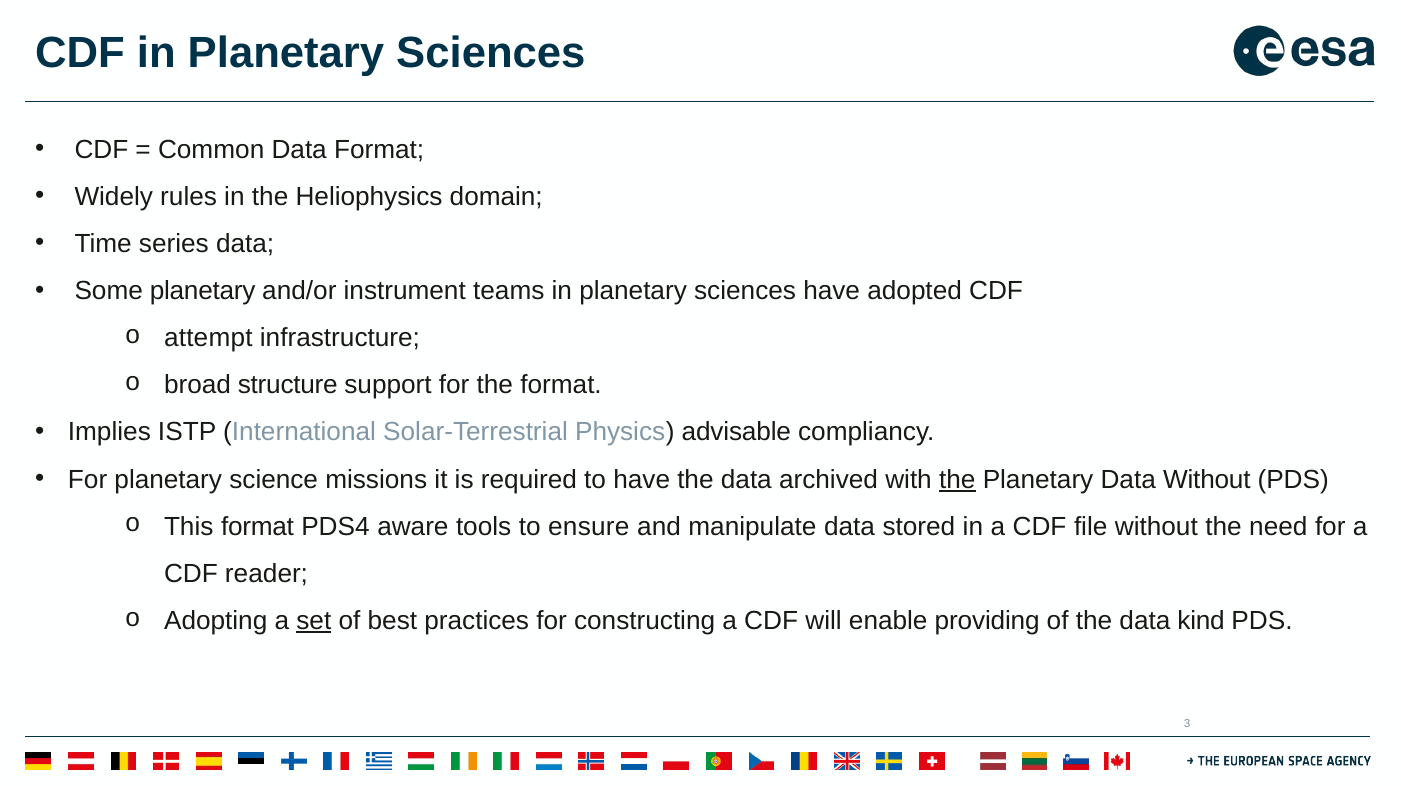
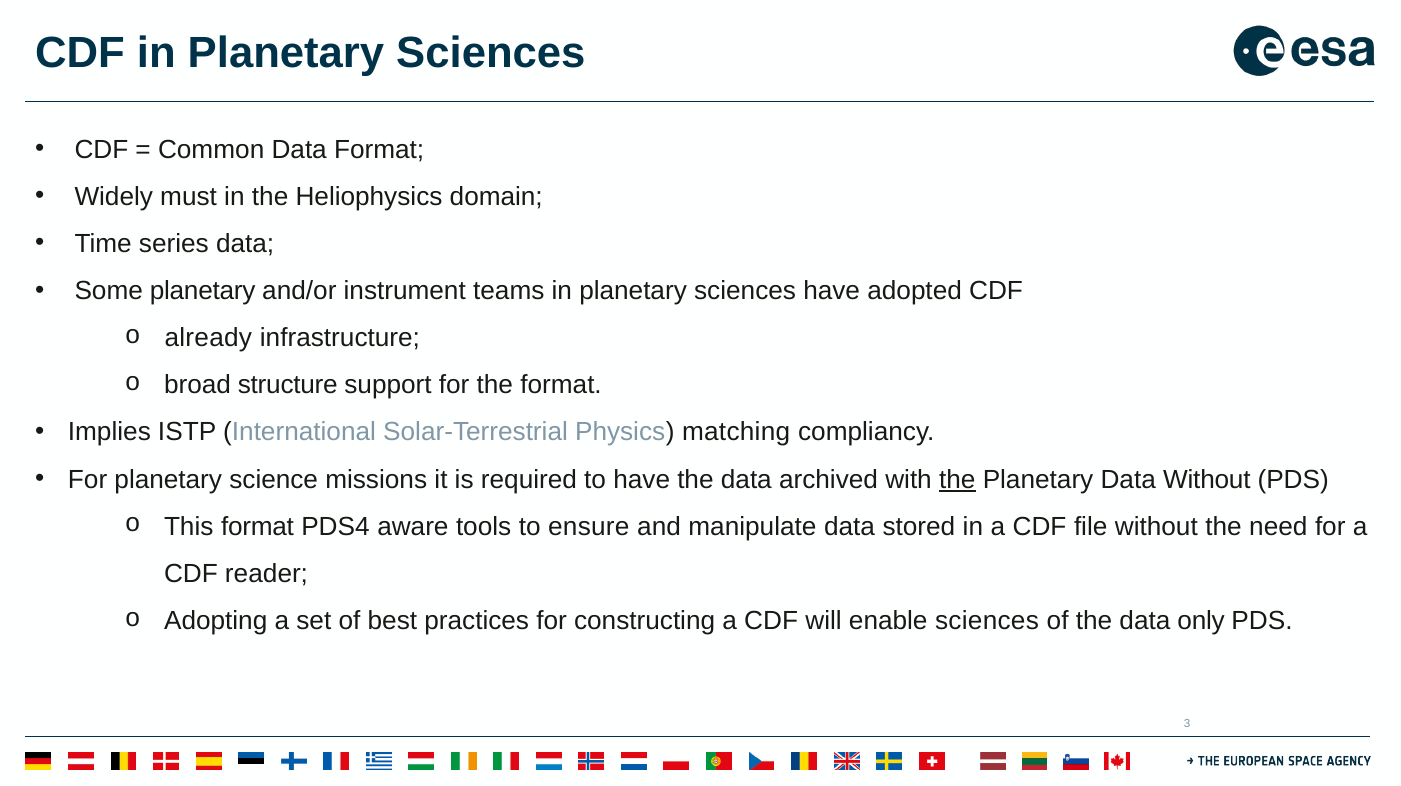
rules: rules -> must (189, 197)
attempt: attempt -> already (208, 338)
advisable: advisable -> matching (736, 432)
set underline: present -> none (314, 621)
enable providing: providing -> sciences (987, 621)
kind: kind -> only (1201, 621)
